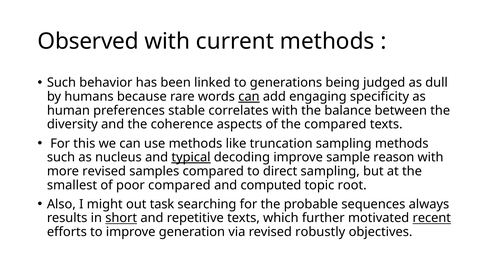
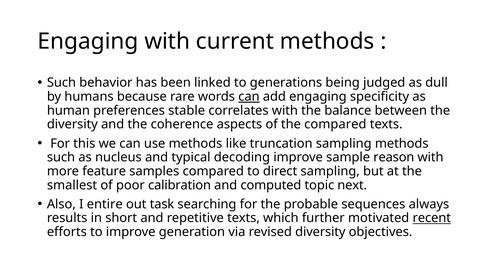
Observed: Observed -> Engaging (88, 41)
typical underline: present -> none (191, 157)
more revised: revised -> feature (104, 171)
poor compared: compared -> calibration (180, 185)
root: root -> next (352, 185)
might: might -> entire (105, 204)
short underline: present -> none (121, 218)
revised robustly: robustly -> diversity (320, 232)
